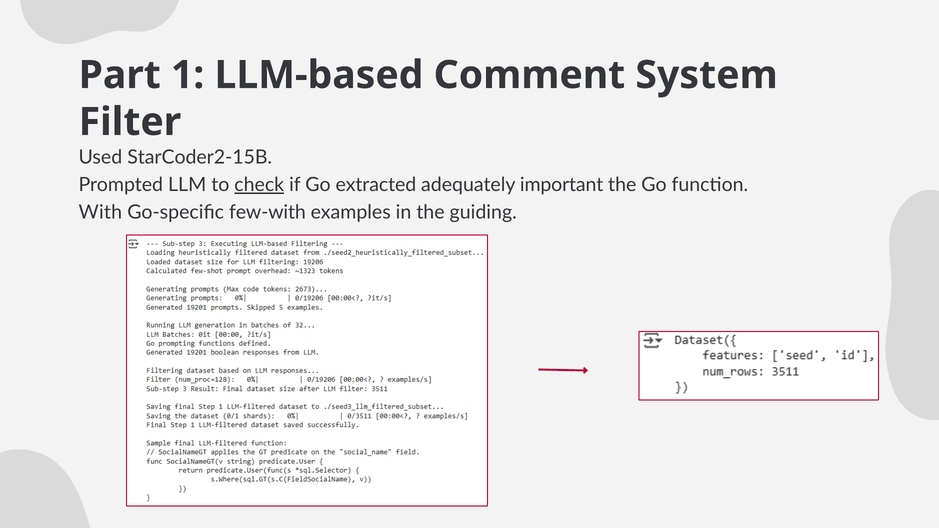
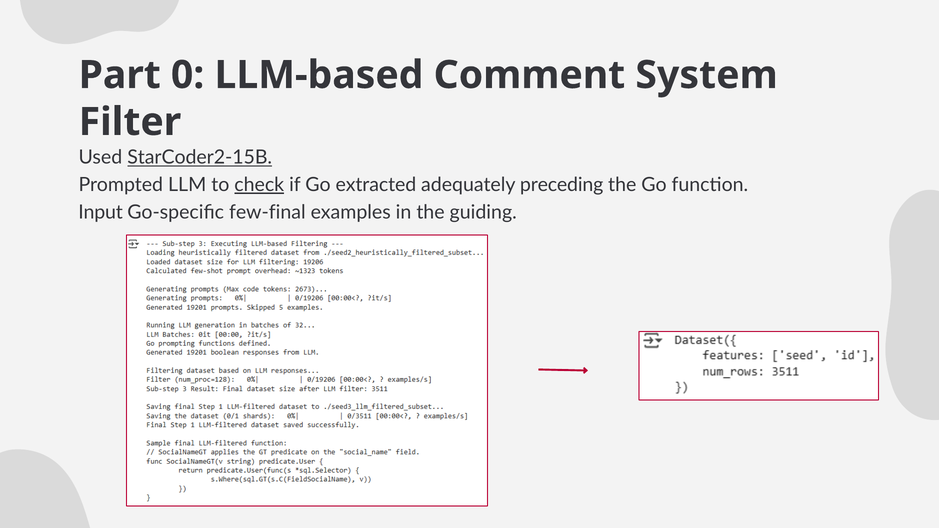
1: 1 -> 0 (188, 75)
StarCoder2-15B underline: none -> present (200, 158)
important: important -> preceding (562, 185)
With: With -> Input (101, 212)
few-with: few-with -> few-final (267, 212)
